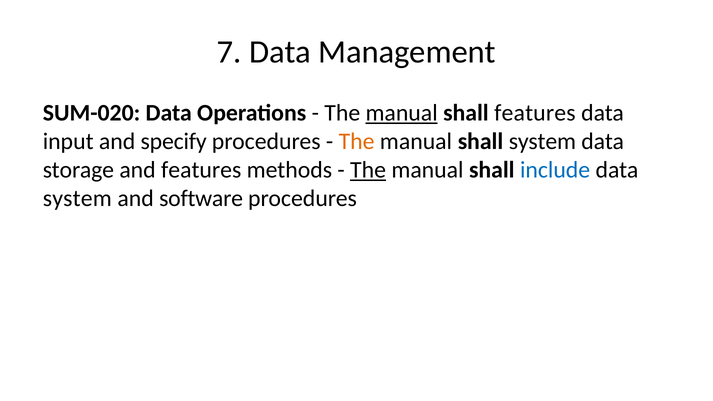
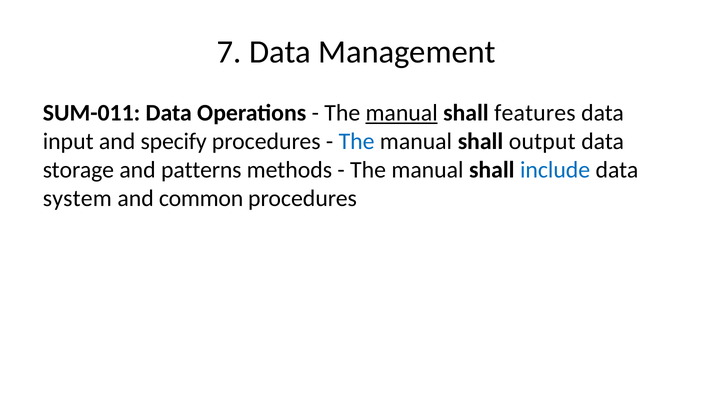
SUM-020: SUM-020 -> SUM-011 (91, 113)
The colour: orange -> blue (357, 142)
shall system: system -> output (542, 142)
and features: features -> patterns (201, 170)
The underline: present -> none (368, 170)
software: software -> common (201, 199)
